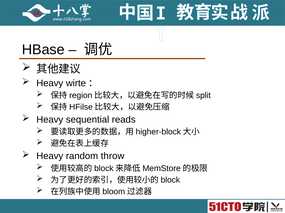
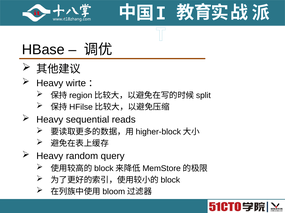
throw: throw -> query (113, 157)
